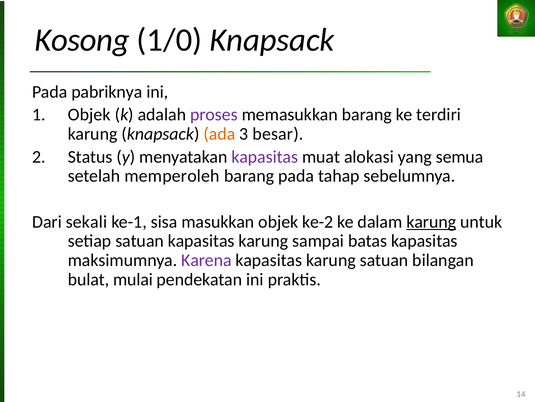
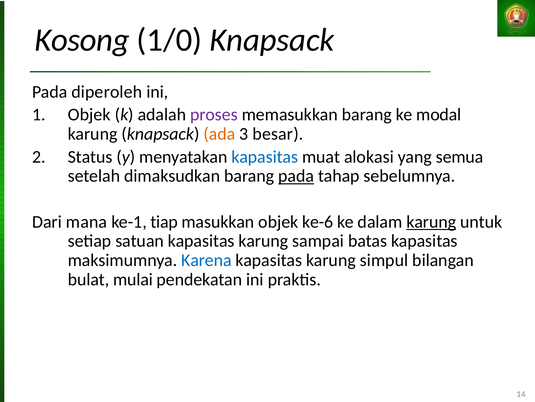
pabriknya: pabriknya -> diperoleh (107, 92)
terdiri: terdiri -> modal (439, 114)
kapasitas colour: purple -> blue (265, 156)
memperoleh: memperoleh -> dimaksudkan (172, 176)
pada underline: none -> present (296, 176)
sekali: sekali -> mana (87, 221)
sisa: sisa -> tiap (164, 221)
ke-2: ke-2 -> ke-6 (318, 221)
Karena colour: purple -> blue (206, 260)
karung satuan: satuan -> simpul (384, 260)
